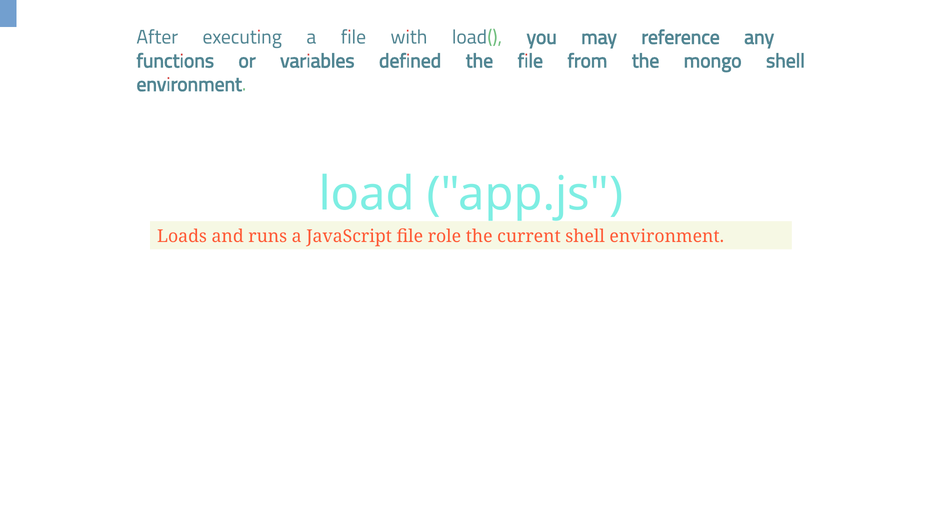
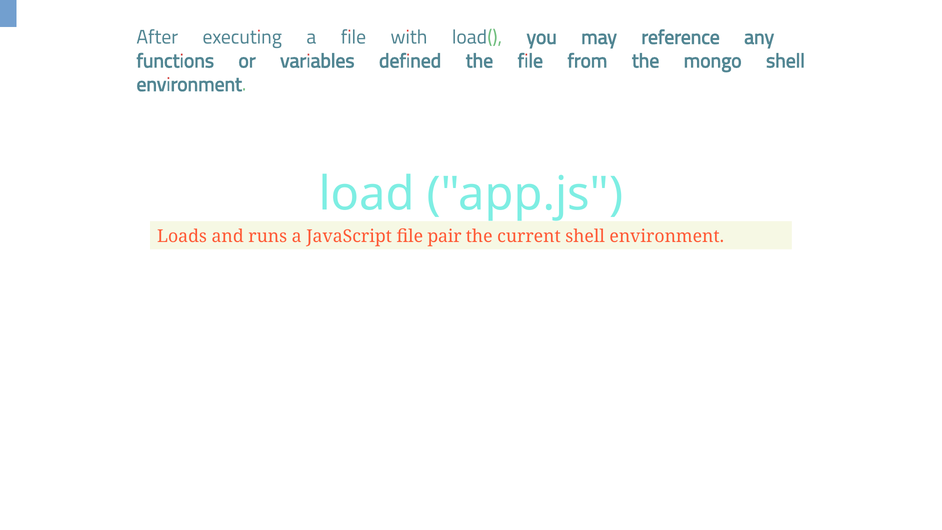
role: role -> pair (445, 236)
